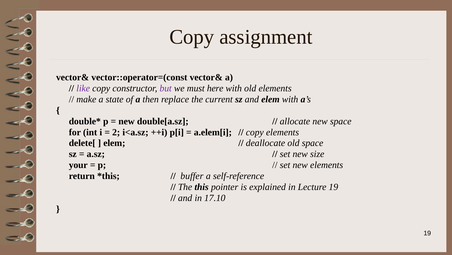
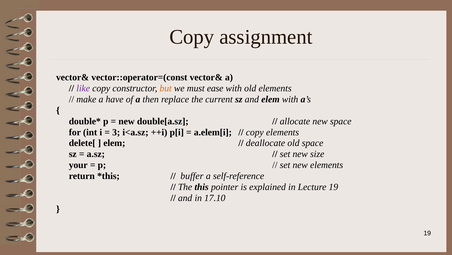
but colour: purple -> orange (166, 88)
here: here -> ease (215, 88)
state: state -> have (115, 99)
2: 2 -> 3 (116, 132)
